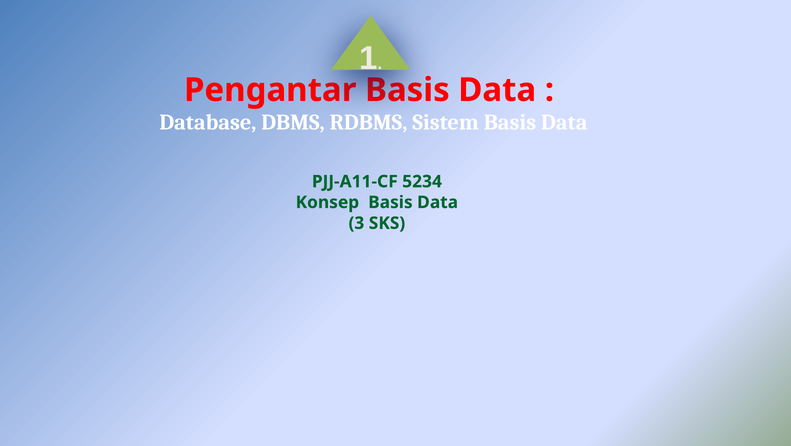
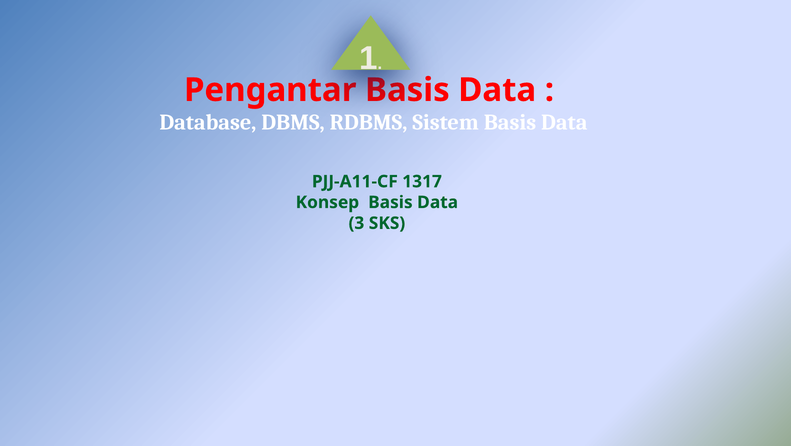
5234: 5234 -> 1317 (422, 182)
